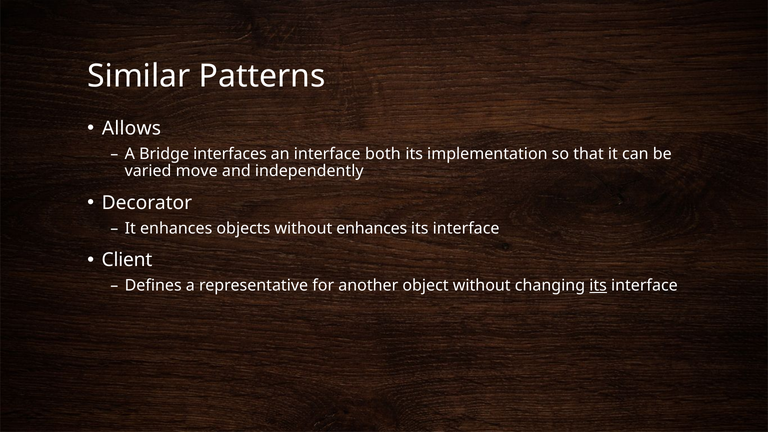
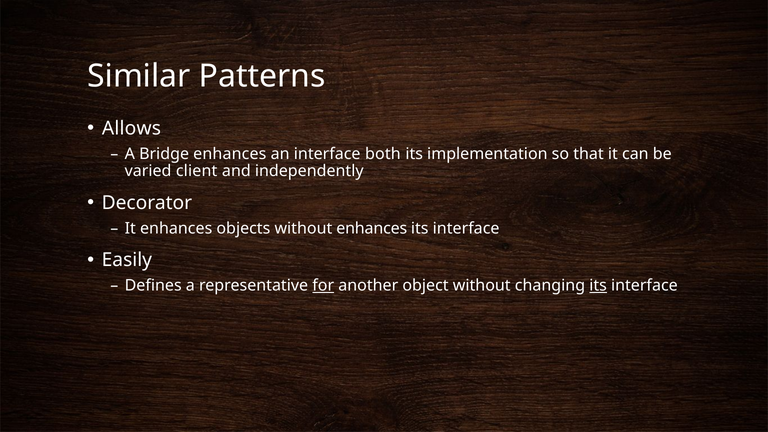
Bridge interfaces: interfaces -> enhances (230, 154)
move: move -> client (197, 171)
Client: Client -> Easily (127, 260)
for underline: none -> present (323, 285)
